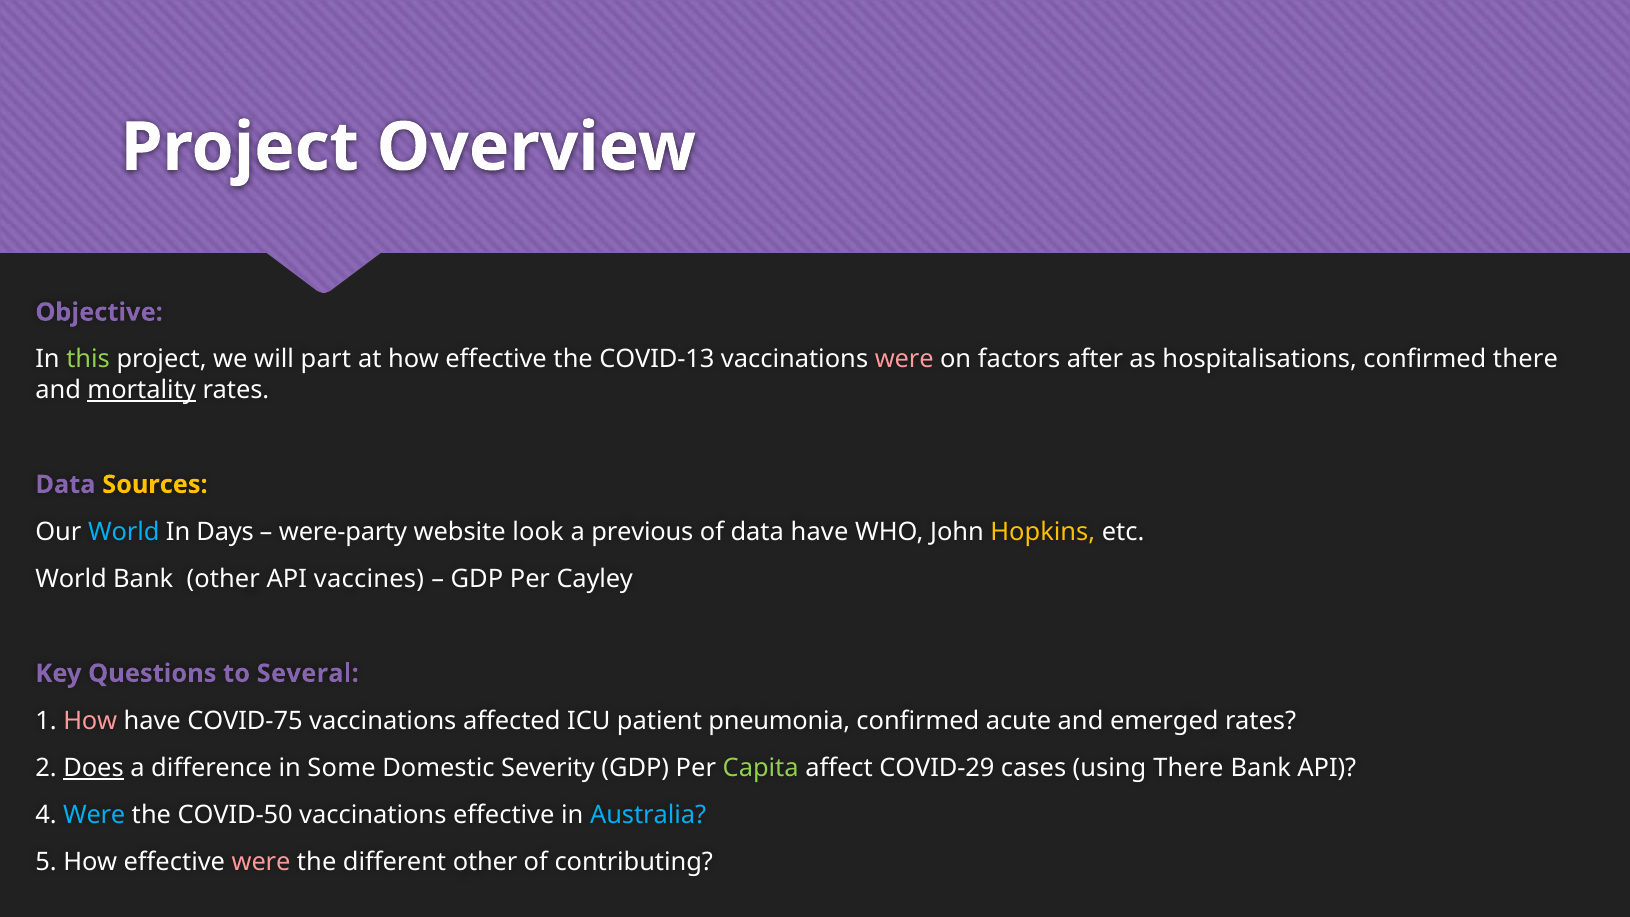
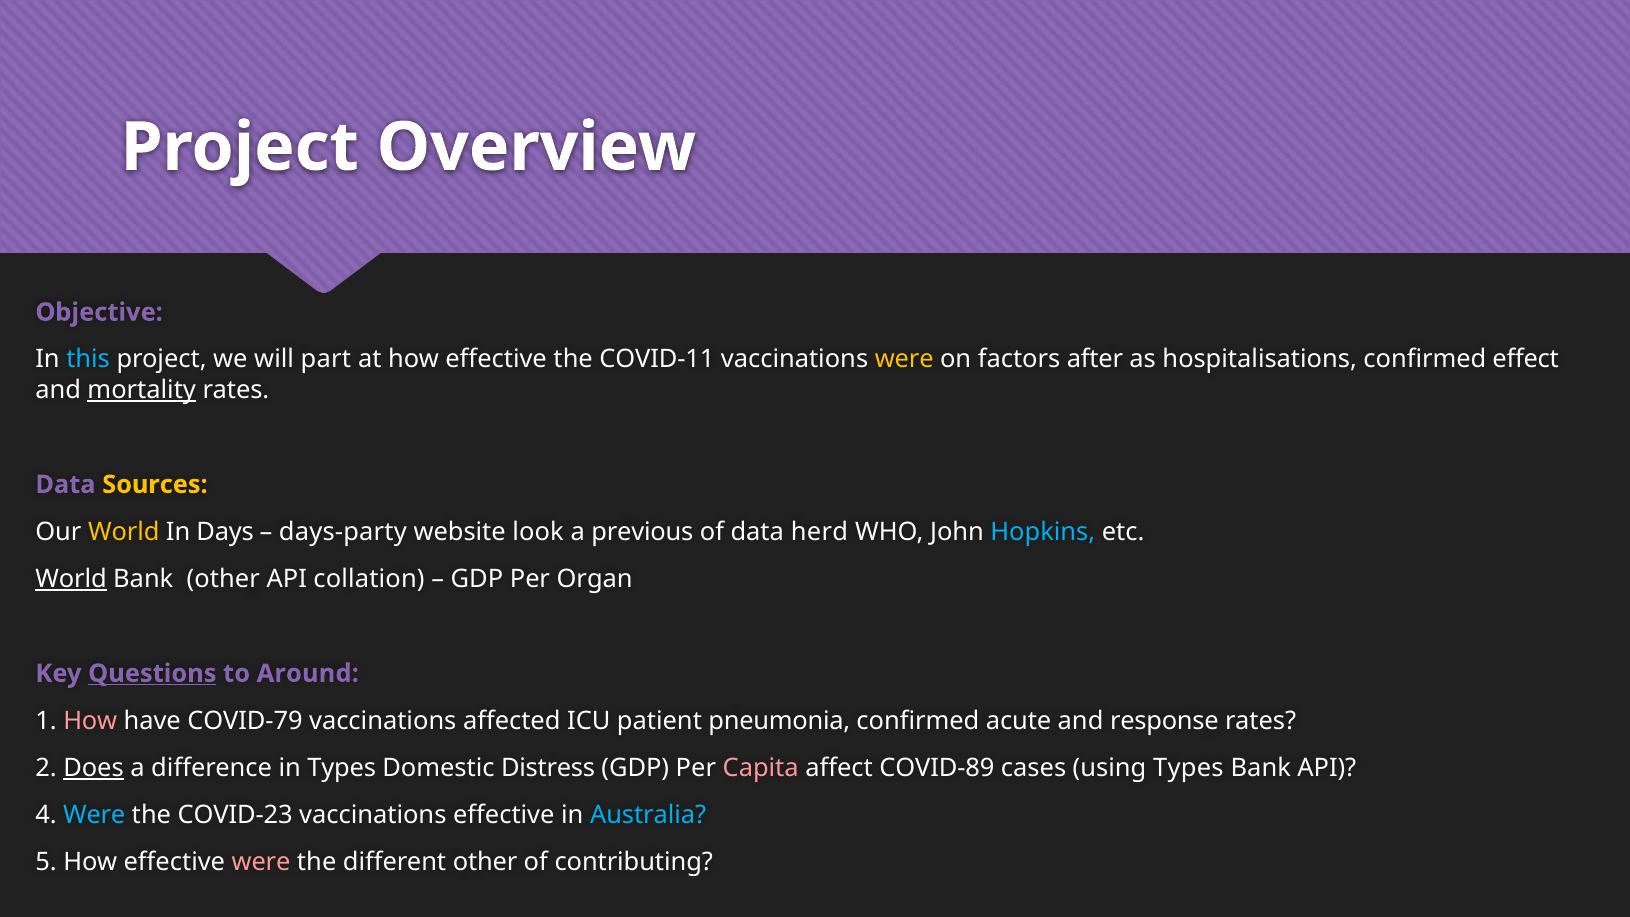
this colour: light green -> light blue (88, 359)
COVID-13: COVID-13 -> COVID-11 (657, 359)
were colour: pink -> yellow (904, 359)
confirmed there: there -> effect (1526, 359)
World colour: light blue -> yellow (124, 532)
were-party: were-party -> days-party (343, 532)
data have: have -> herd (819, 532)
Hopkins colour: yellow -> light blue (1043, 532)
World underline: none -> present (71, 579)
vaccines: vaccines -> collation (369, 579)
Cayley: Cayley -> Organ (595, 579)
Questions underline: none -> present (152, 673)
Several: Several -> Around (308, 673)
COVID-75: COVID-75 -> COVID-79 (245, 721)
emerged: emerged -> response (1164, 721)
in Some: Some -> Types (342, 768)
Severity: Severity -> Distress (548, 768)
Capita colour: light green -> pink (761, 768)
COVID-29: COVID-29 -> COVID-89 (937, 768)
using There: There -> Types (1188, 768)
COVID-50: COVID-50 -> COVID-23 (235, 815)
